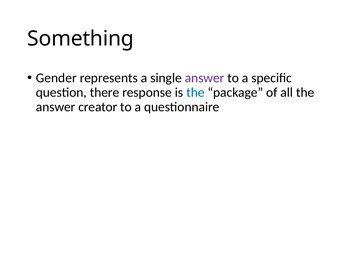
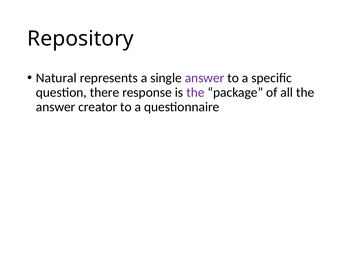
Something: Something -> Repository (81, 39)
Gender: Gender -> Natural (56, 78)
the colour: blue -> purple (195, 93)
